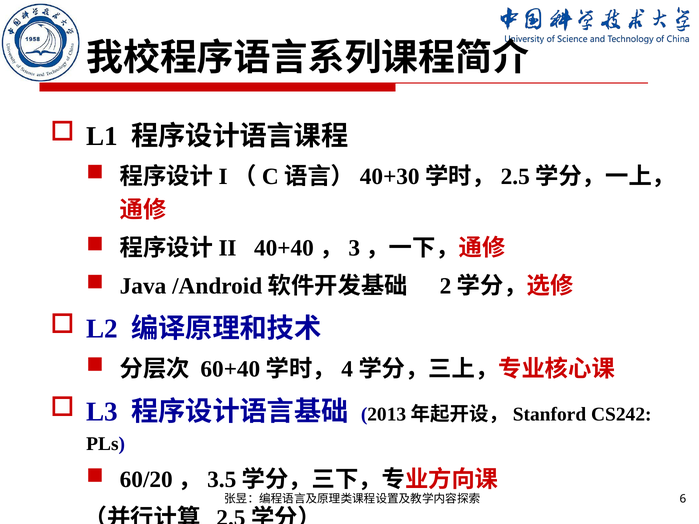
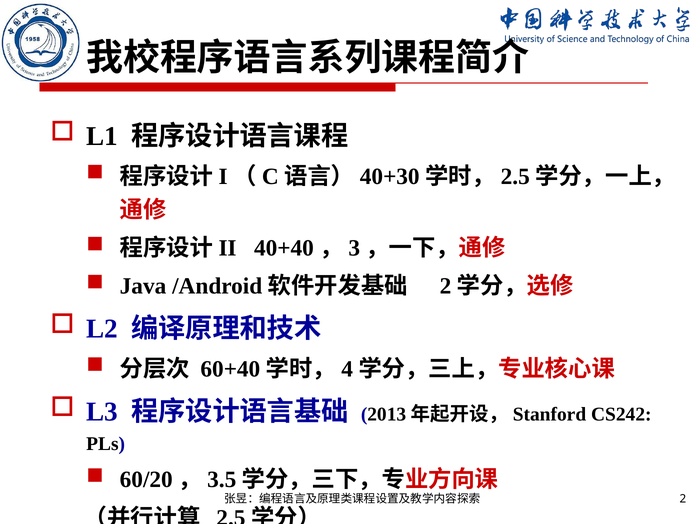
6: 6 -> 2 (683, 499)
